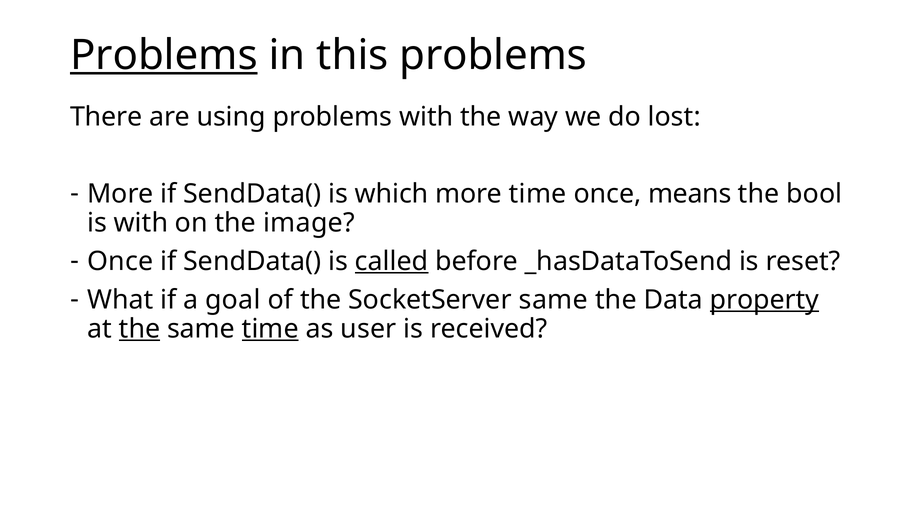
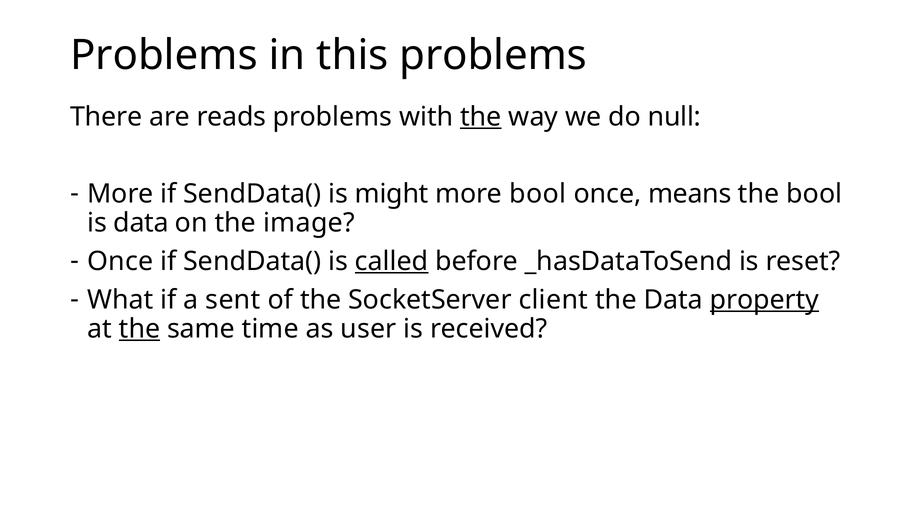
Problems underline: present -> none (164, 55)
using: using -> reads (231, 117)
the underline: none -> present (481, 117)
lost: lost -> null (674, 117)
which: which -> might (392, 194)
more time: time -> bool (538, 194)
is with: with -> data (141, 223)
goal: goal -> sent (233, 300)
SocketServer same: same -> client (553, 300)
time underline: present -> none (270, 329)
